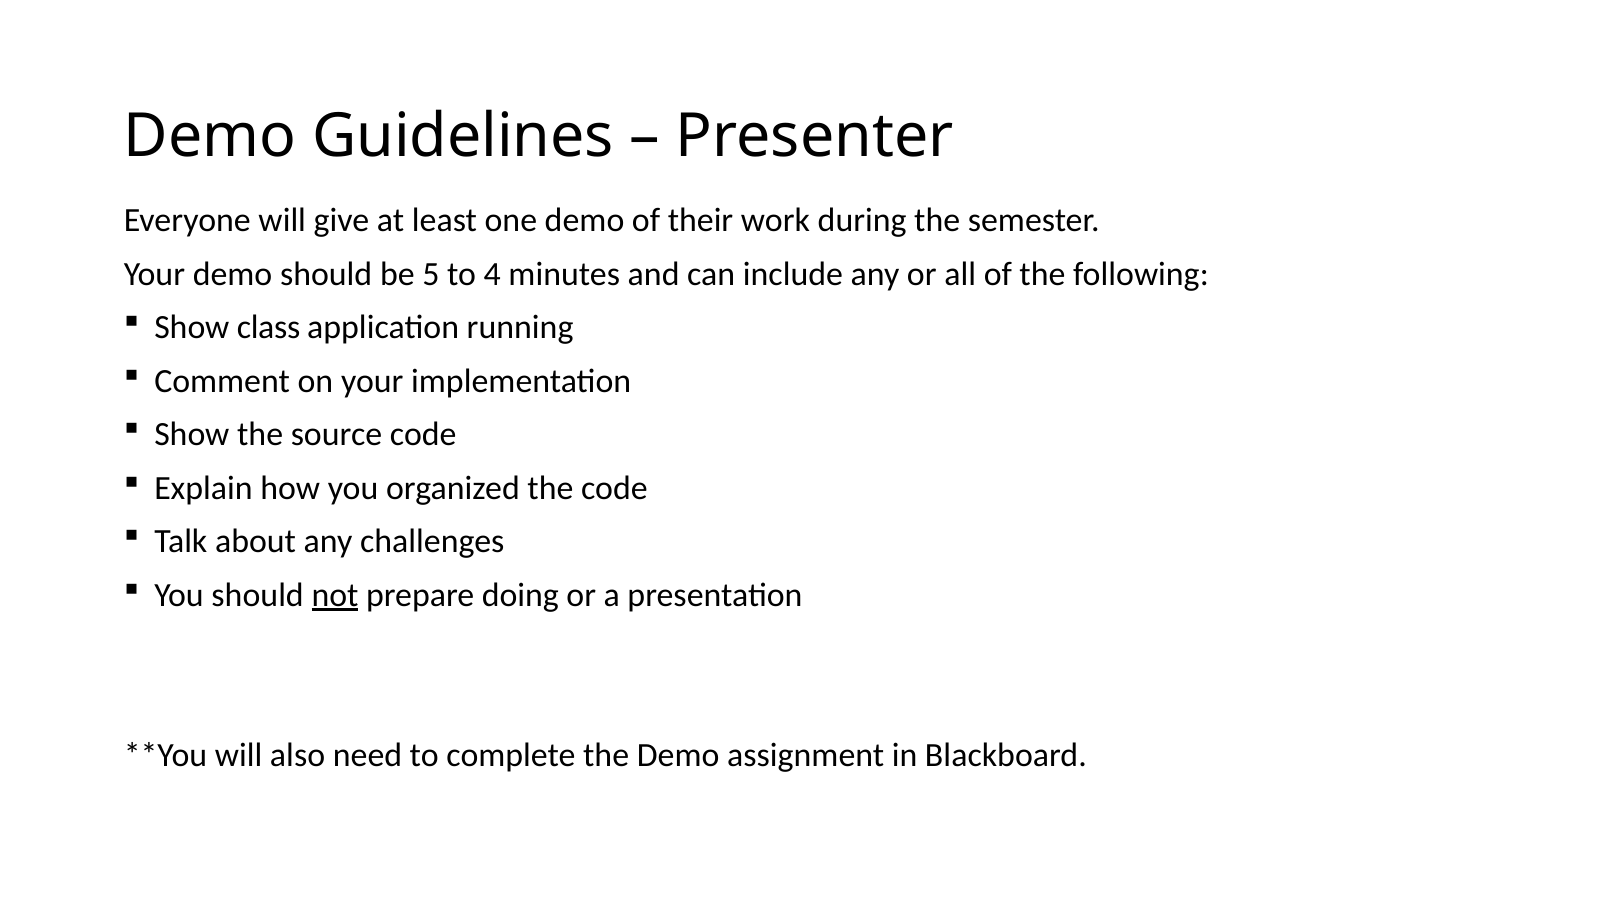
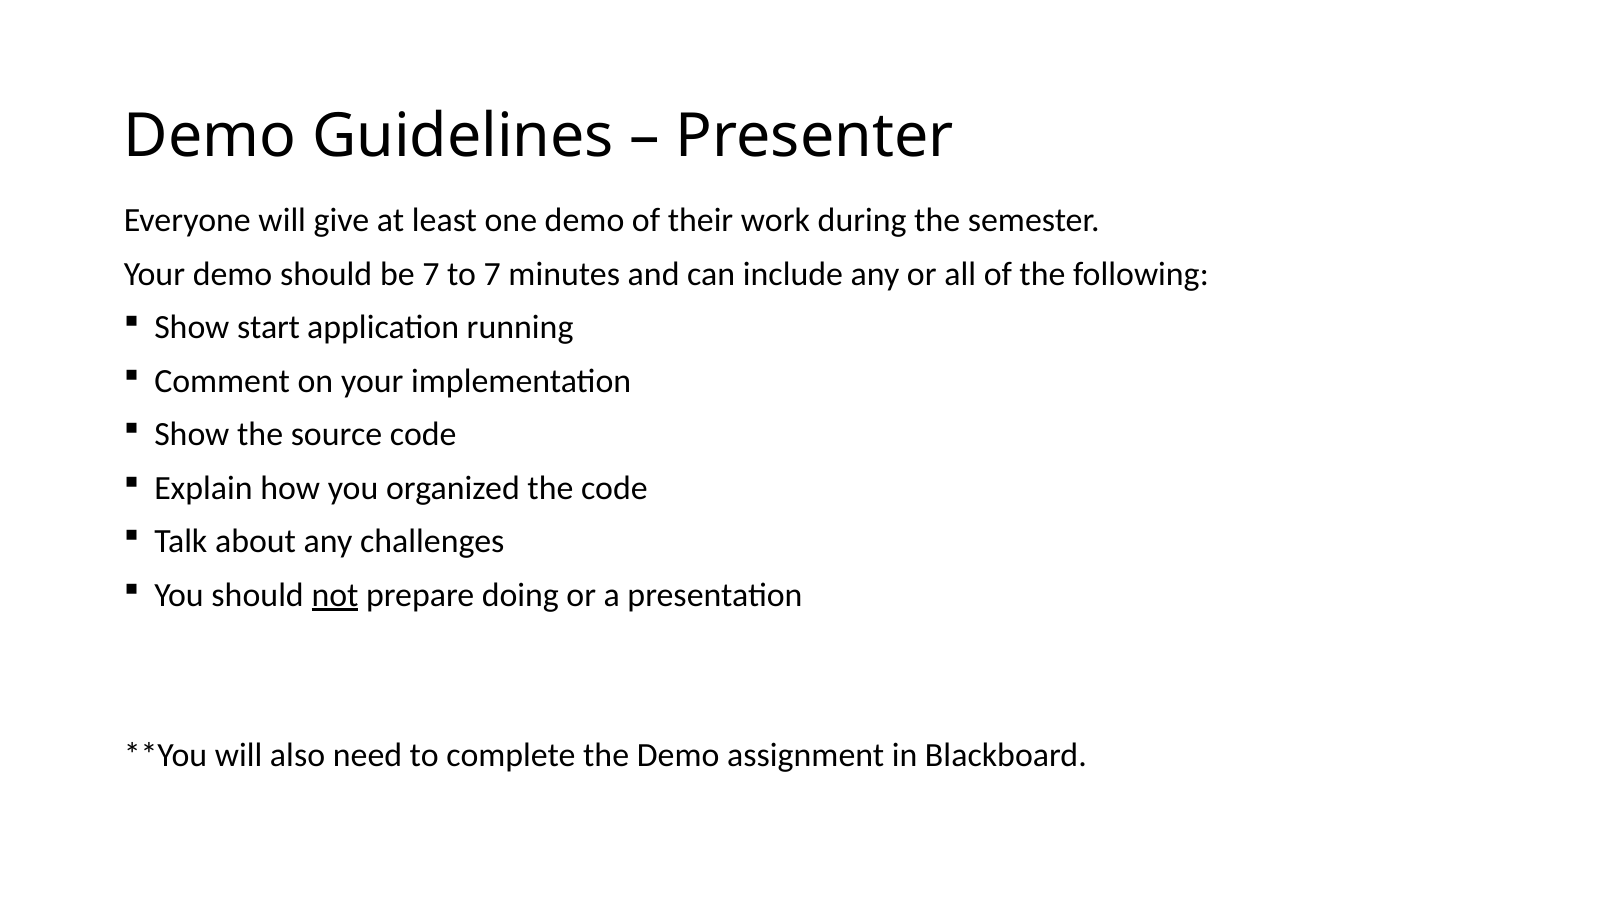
be 5: 5 -> 7 (431, 274)
to 4: 4 -> 7 (492, 274)
class: class -> start (269, 327)
